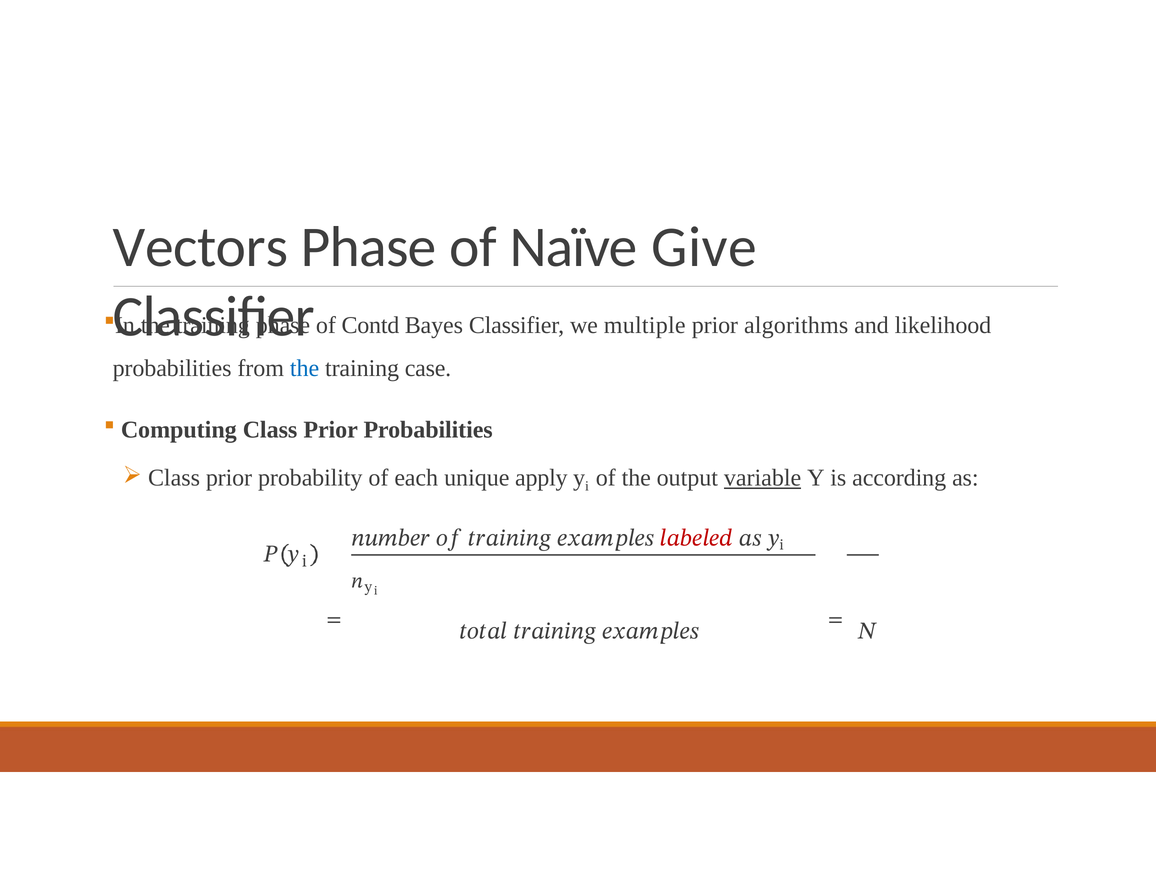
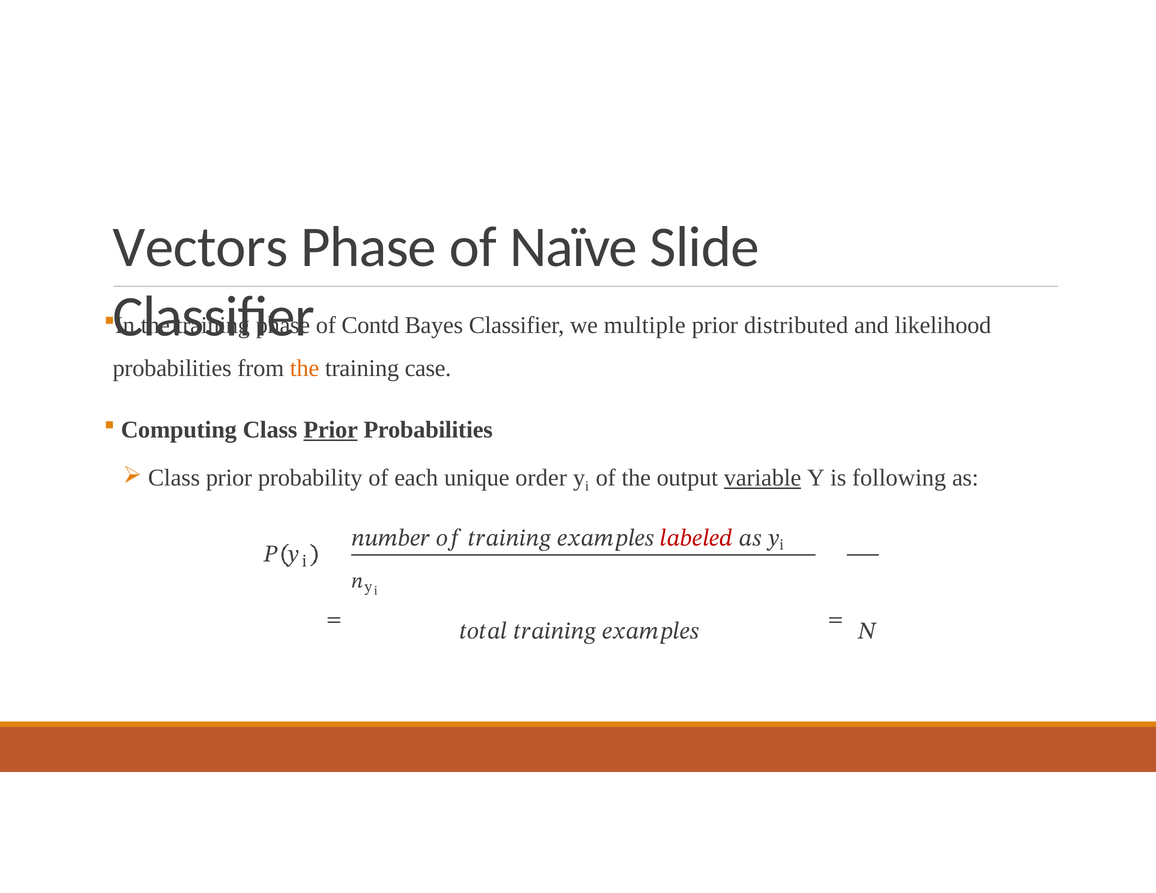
Give: Give -> Slide (705, 248)
algorithms: algorithms -> distributed (796, 325)
the colour: blue -> orange (305, 368)
Prior underline: none -> present (331, 430)
apply: apply -> order (541, 478)
according: according -> following (899, 478)
